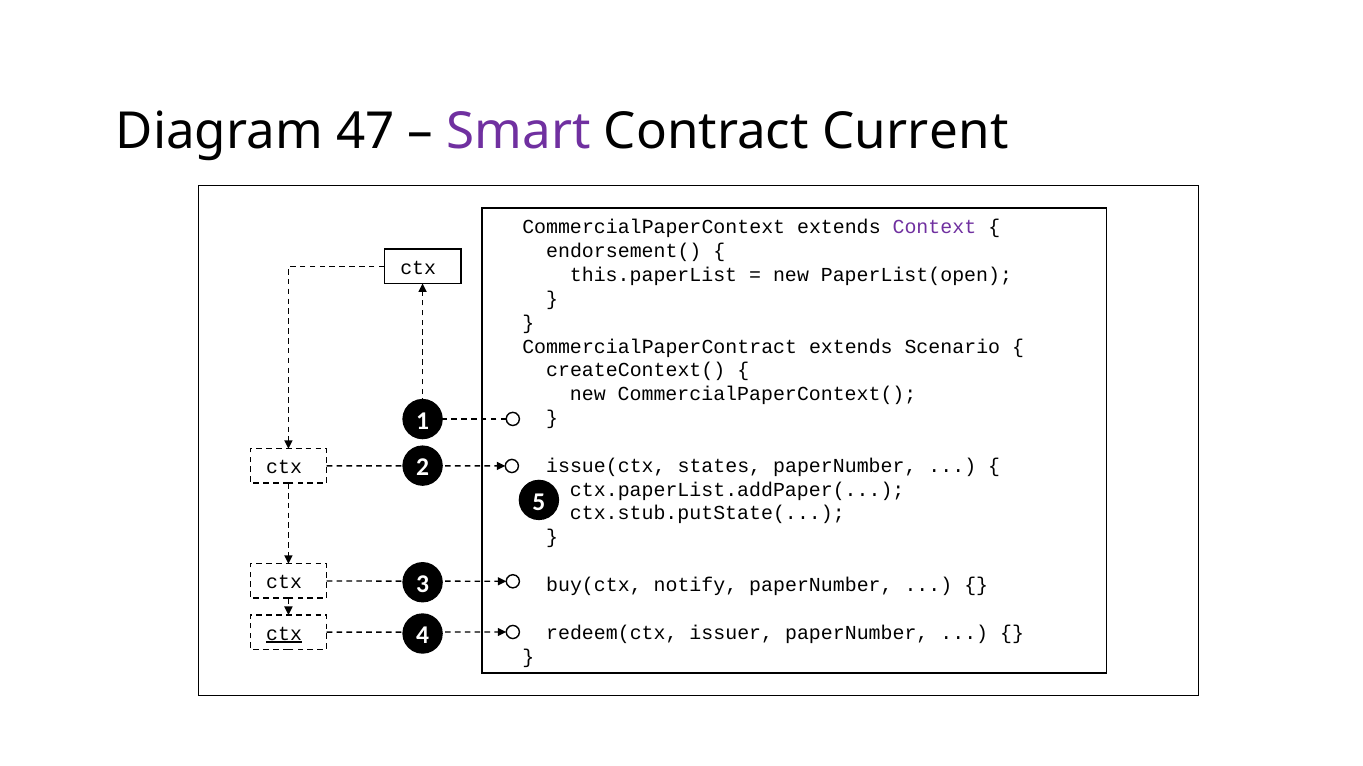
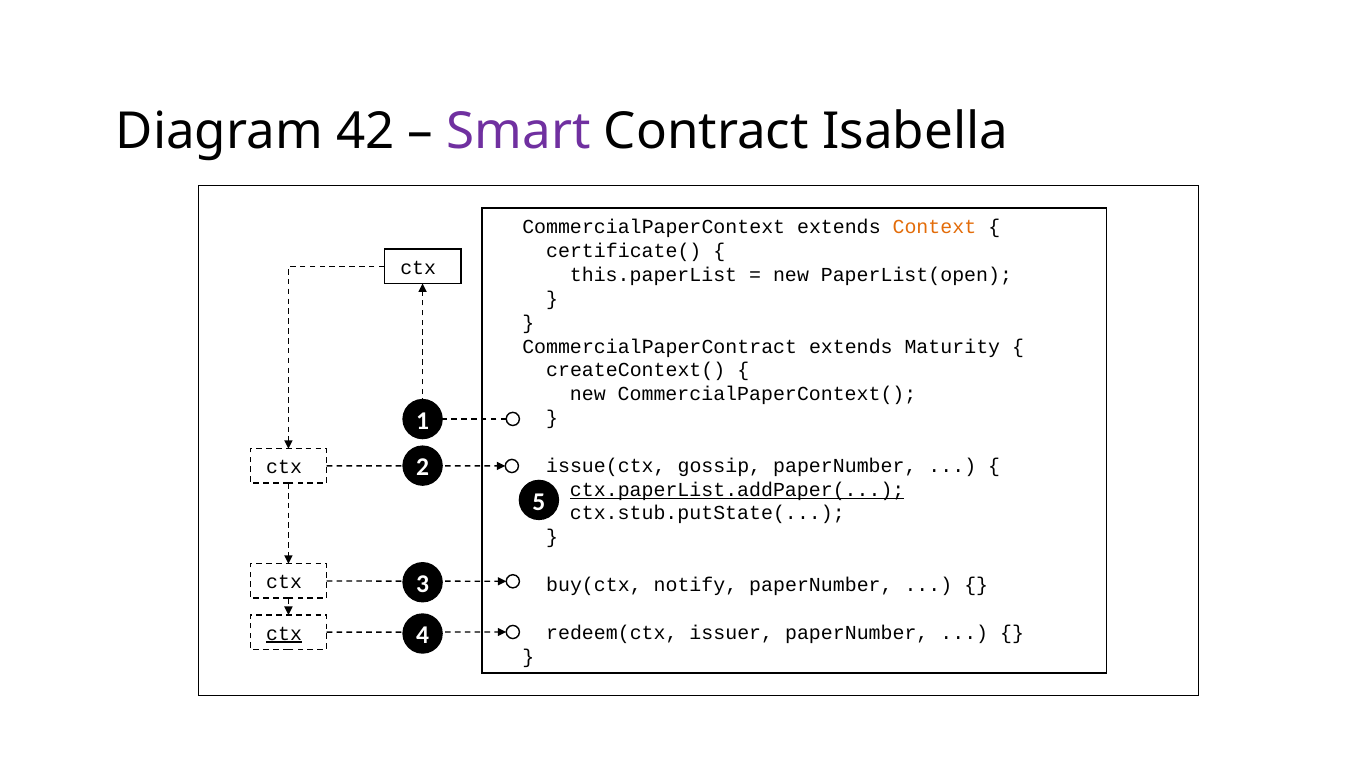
47: 47 -> 42 (365, 132)
Current: Current -> Isabella (915, 132)
Context colour: purple -> orange (934, 227)
endorsement(: endorsement( -> certificate( (624, 251)
Scenario: Scenario -> Maturity (952, 347)
states: states -> gossip (719, 466)
ctx.paperList.addPaper( underline: none -> present (737, 490)
